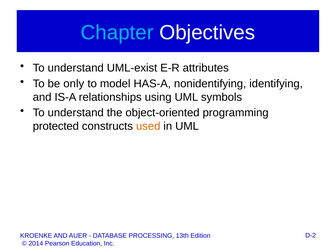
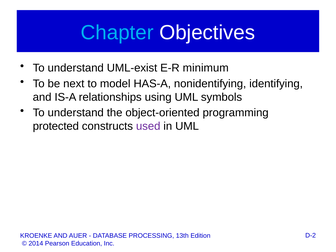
attributes: attributes -> minimum (206, 68)
only: only -> next (74, 84)
used colour: orange -> purple (148, 126)
